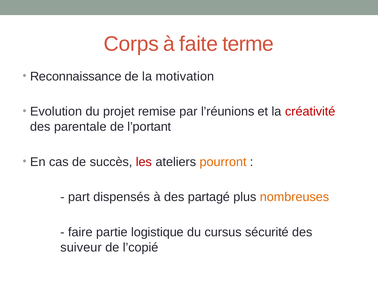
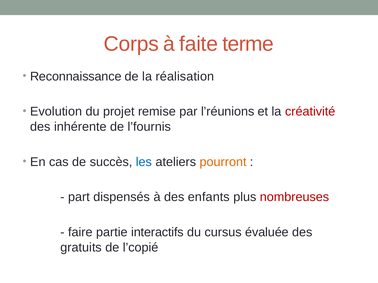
motivation: motivation -> réalisation (185, 76)
parentale: parentale -> inhérente (80, 127)
l’portant: l’portant -> l’fournis (149, 127)
les colour: red -> blue (144, 162)
partagé: partagé -> enfants (209, 197)
nombreuses colour: orange -> red (295, 197)
logistique: logistique -> interactifs (157, 233)
sécurité: sécurité -> évaluée (267, 233)
suiveur: suiveur -> gratuits (81, 248)
